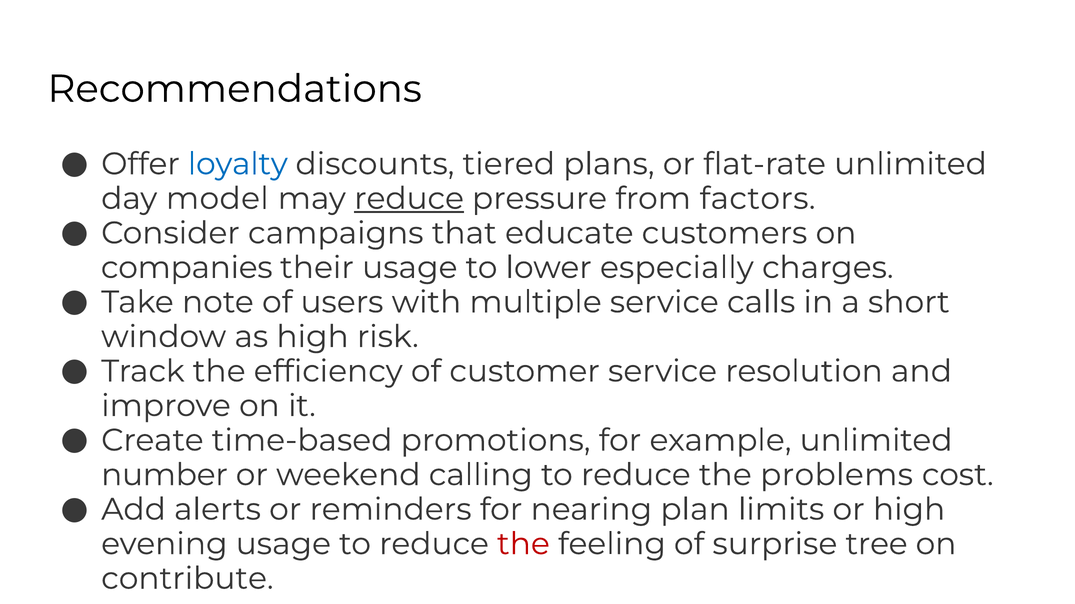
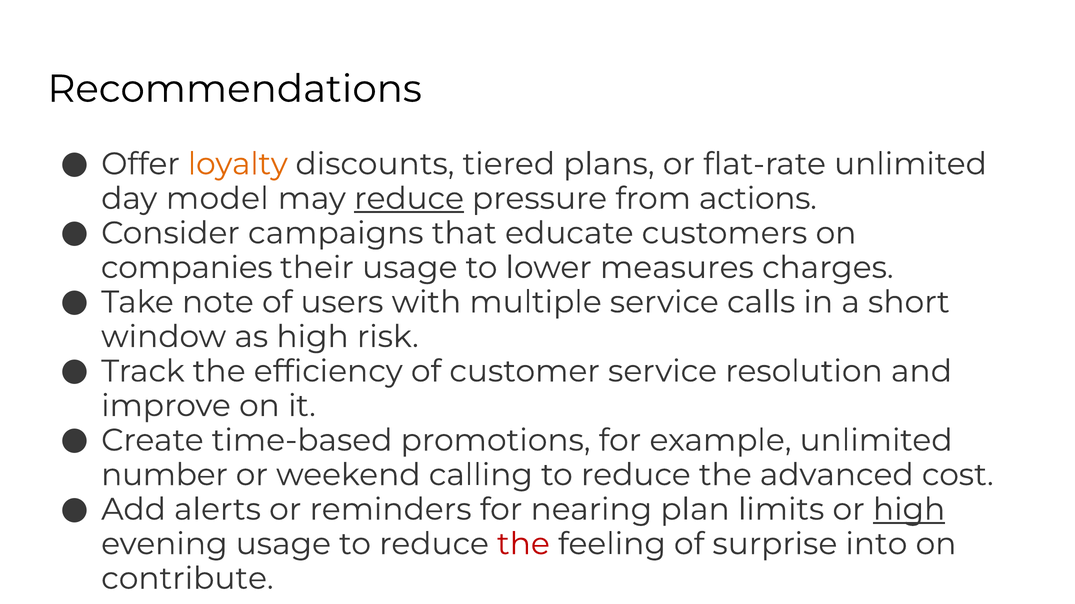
loyalty colour: blue -> orange (238, 164)
factors: factors -> actions (758, 199)
especially: especially -> measures (677, 268)
problems: problems -> advanced (837, 475)
high underline: none -> present (909, 510)
tree: tree -> into (876, 545)
